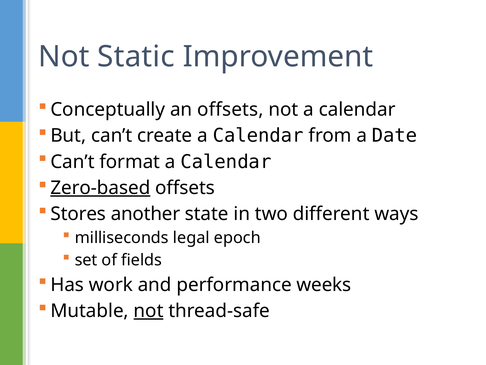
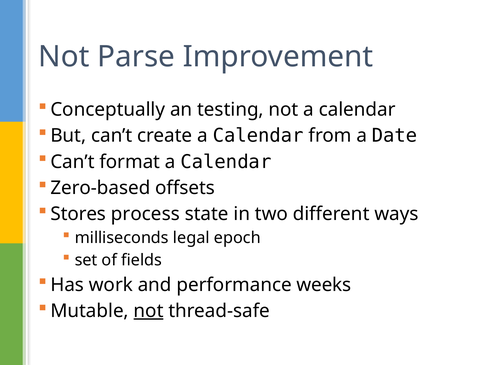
Static: Static -> Parse (136, 57)
an offsets: offsets -> testing (230, 110)
Zero-based underline: present -> none (100, 188)
another: another -> process (145, 214)
